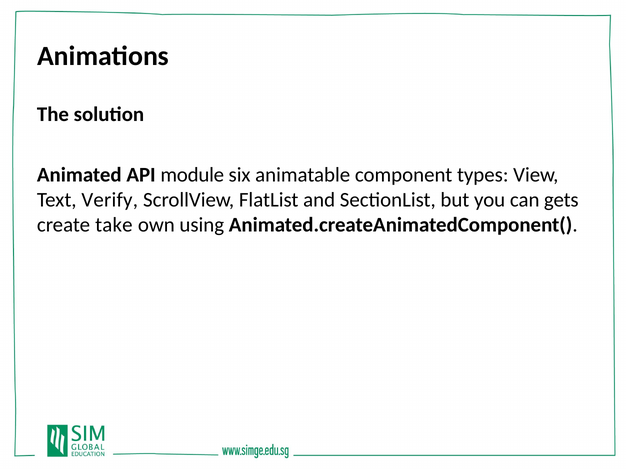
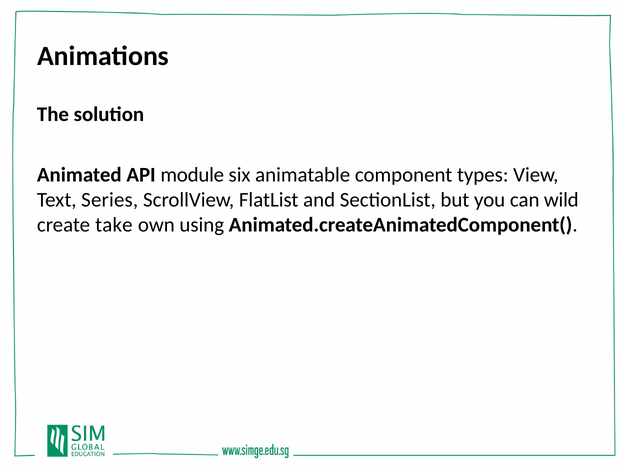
Verify: Verify -> Series (110, 200)
gets: gets -> wild (561, 200)
